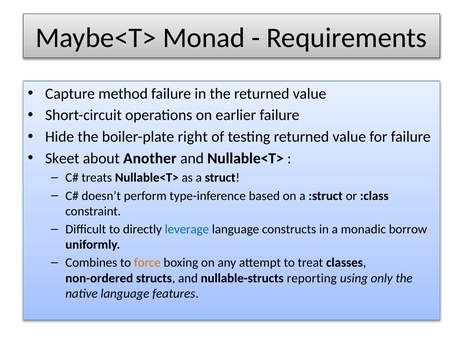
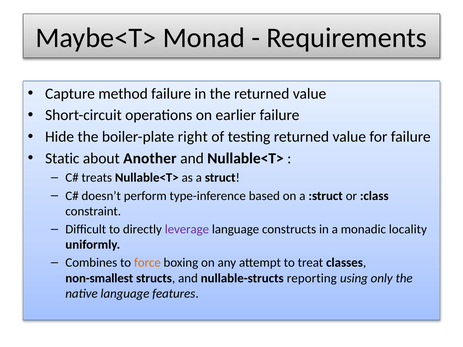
Skeet: Skeet -> Static (62, 158)
leverage colour: blue -> purple (187, 229)
borrow: borrow -> locality (408, 229)
non-ordered: non-ordered -> non-smallest (99, 278)
